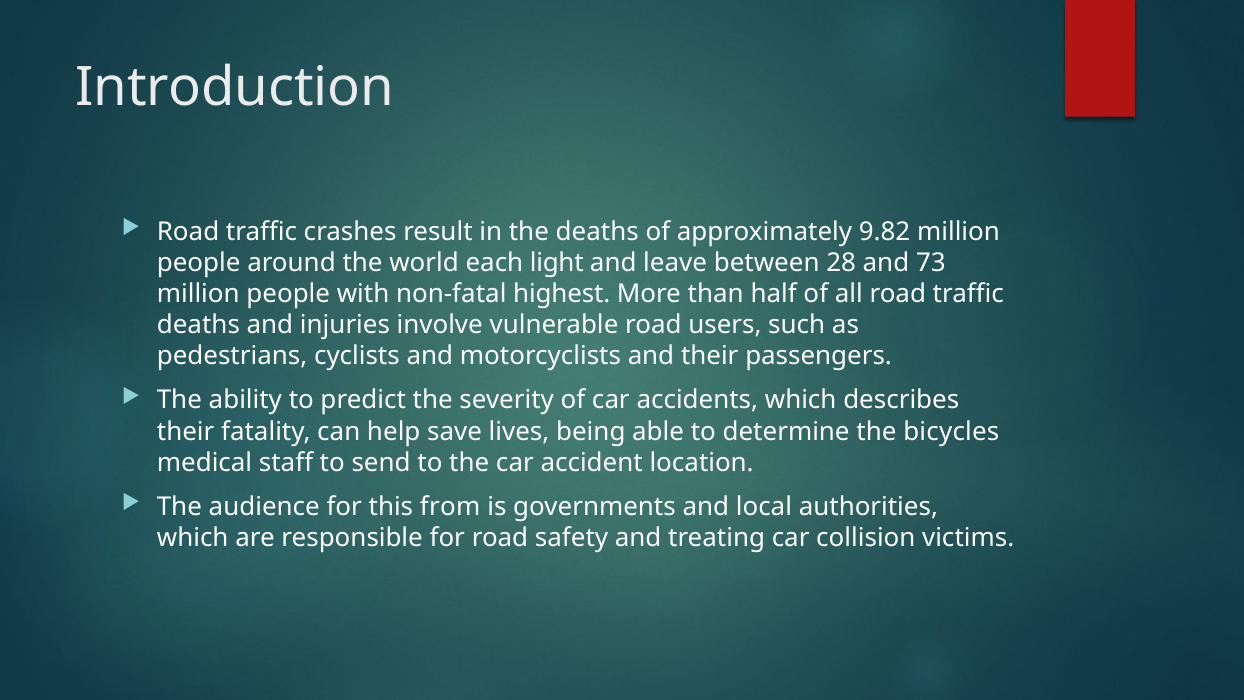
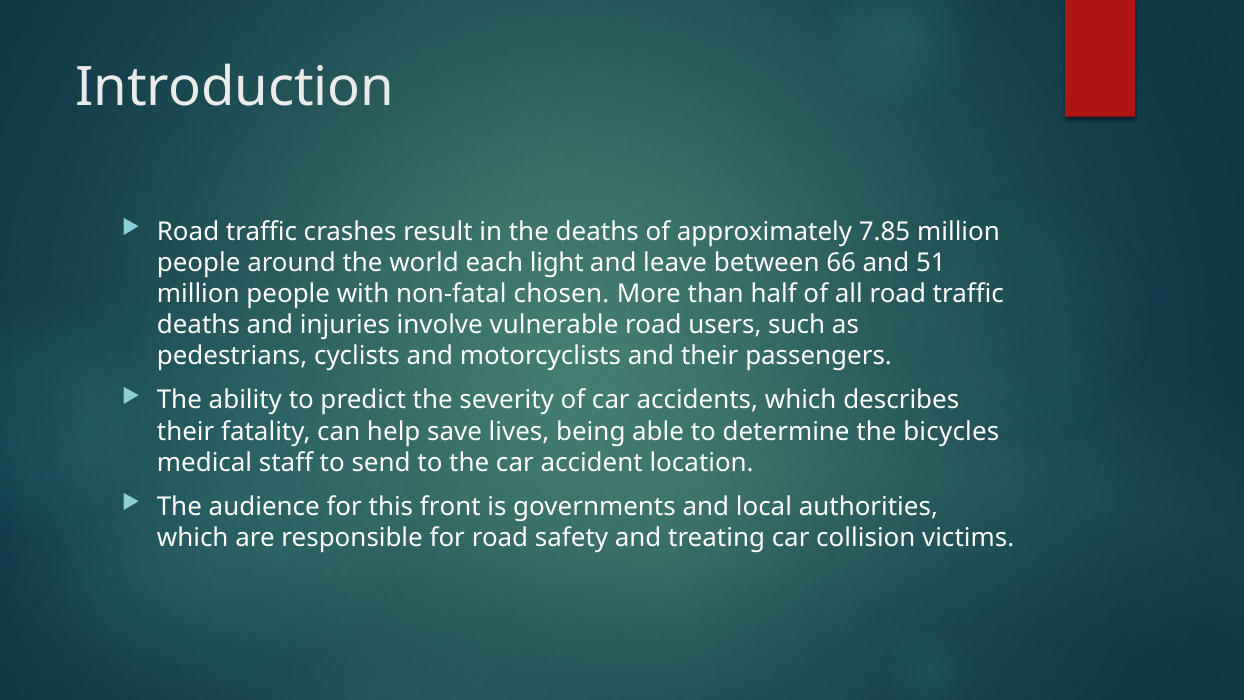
9.82: 9.82 -> 7.85 (885, 232)
28: 28 -> 66 (841, 263)
73: 73 -> 51 (931, 263)
highest: highest -> chosen (561, 294)
from: from -> front (450, 507)
